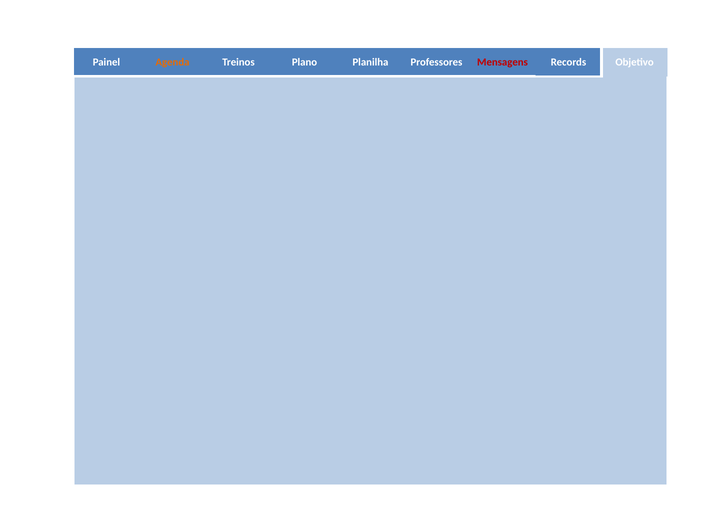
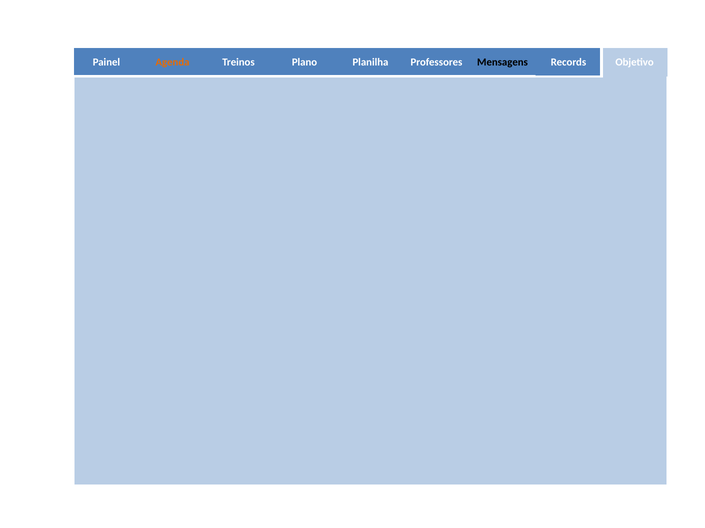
Mensagens colour: red -> black (502, 62)
